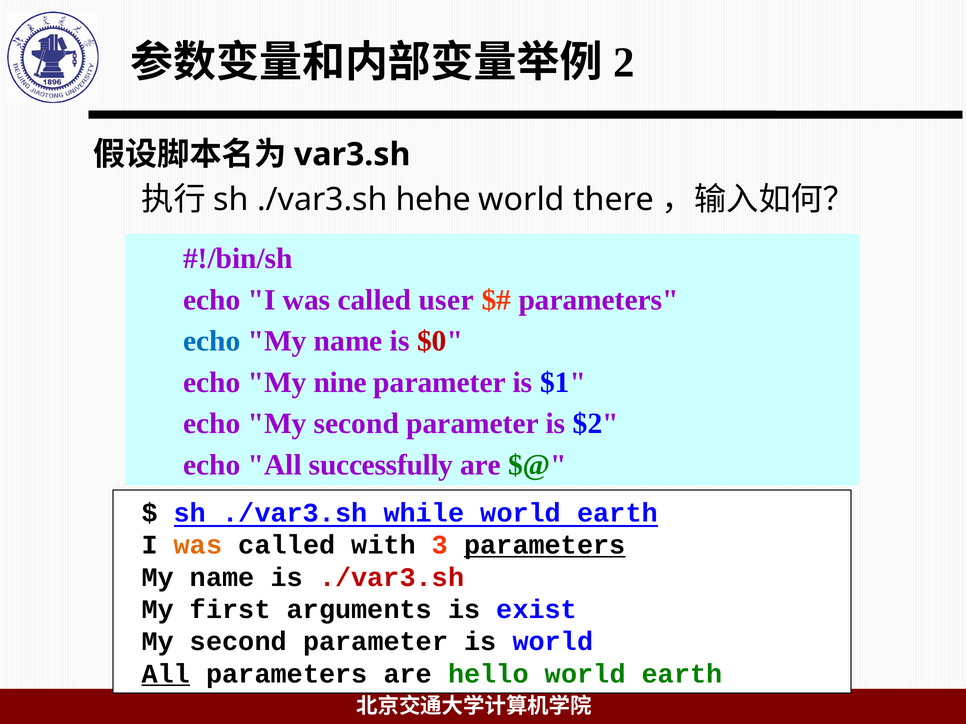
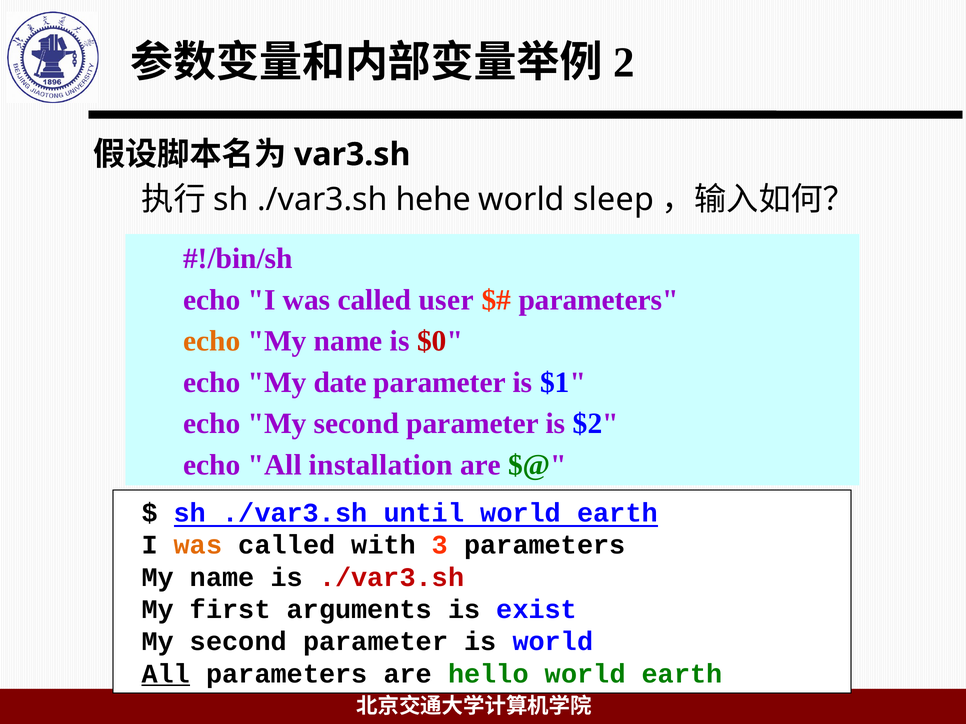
there: there -> sleep (613, 200)
echo colour: blue -> orange (212, 341)
nine: nine -> date (340, 383)
successfully: successfully -> installation (381, 465)
while: while -> until (424, 513)
parameters underline: present -> none (545, 545)
